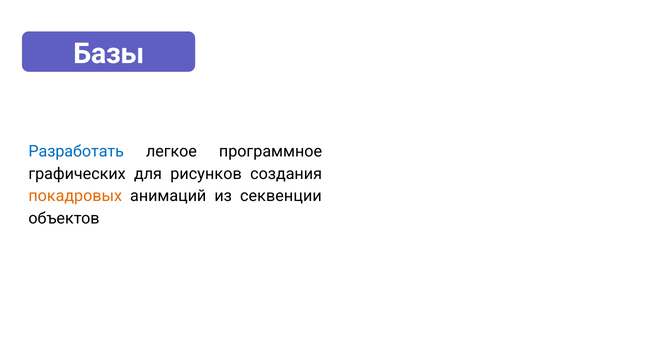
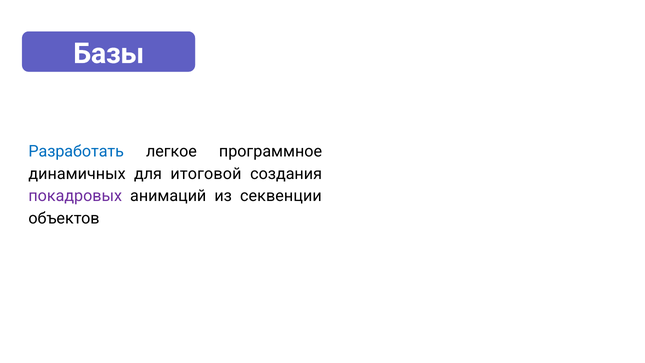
графических: графических -> динамичных (77, 174)
рисунков: рисунков -> итоговой (206, 174)
покадровых colour: orange -> purple (75, 196)
